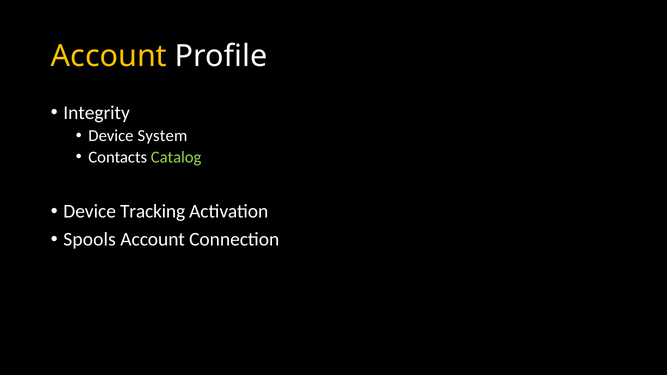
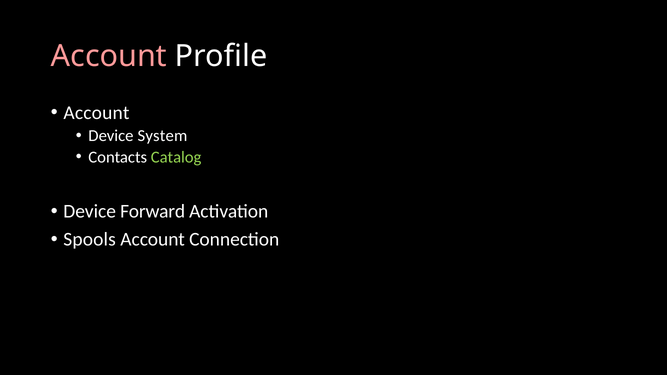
Account colour: yellow -> pink (109, 56)
Integrity: Integrity -> Account (96, 113)
Tracking: Tracking -> Forward (153, 212)
